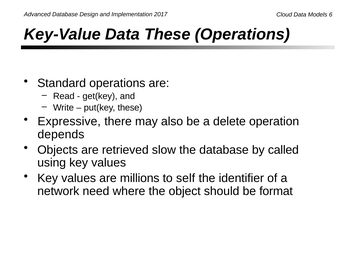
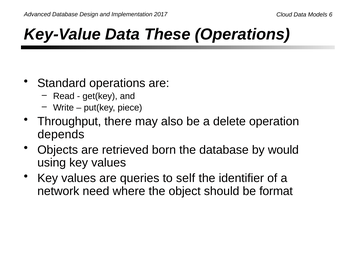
put(key these: these -> piece (130, 108)
Expressive: Expressive -> Throughput (69, 122)
slow: slow -> born (164, 150)
called: called -> would (283, 150)
millions: millions -> queries (140, 178)
